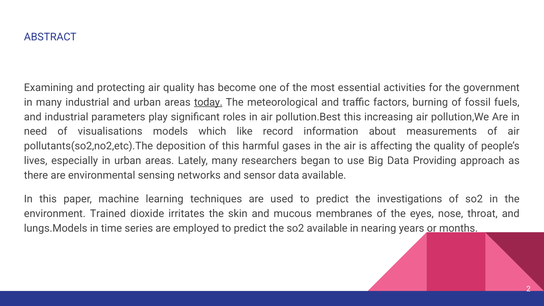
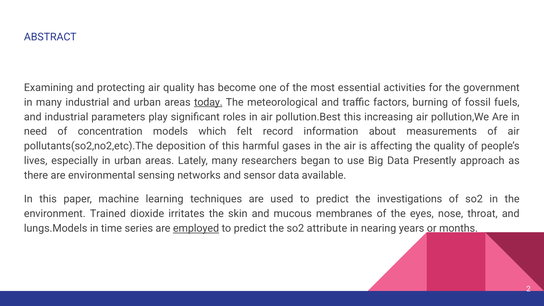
visualisations: visualisations -> concentration (110, 132)
like: like -> felt (245, 132)
Providing: Providing -> Presently (435, 161)
employed underline: none -> present (196, 228)
so2 available: available -> attribute (327, 228)
